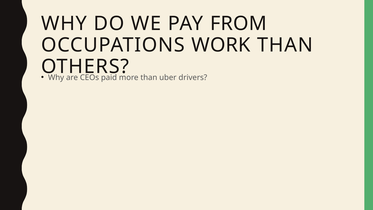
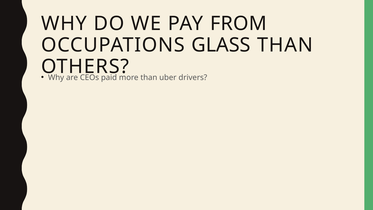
WORK: WORK -> GLASS (221, 45)
